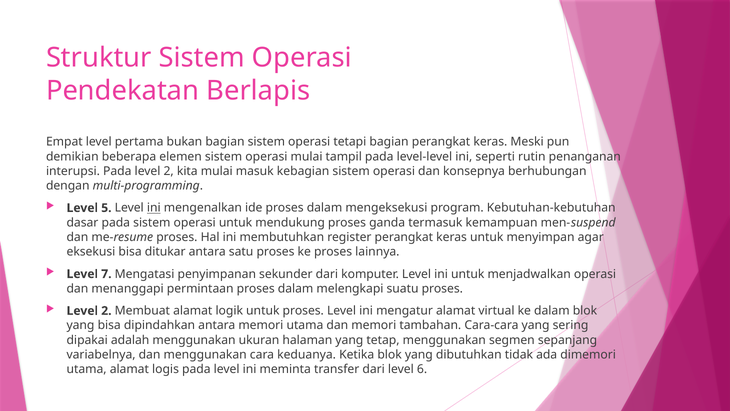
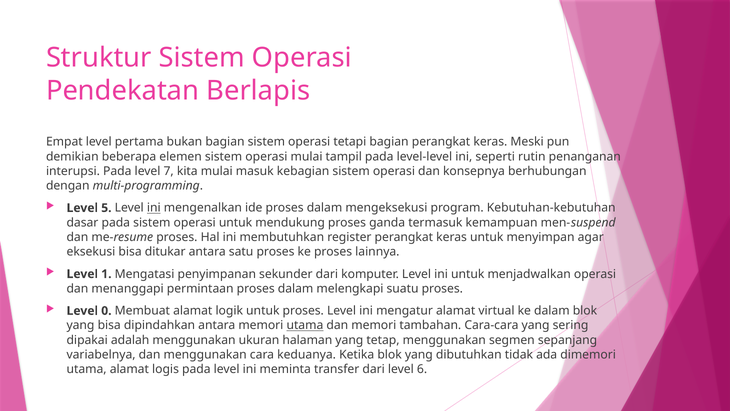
Pada level 2: 2 -> 7 (169, 171)
7: 7 -> 1 (106, 274)
2: 2 -> 0 (106, 311)
utama underline: none -> present (305, 325)
